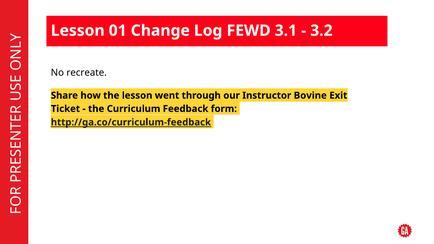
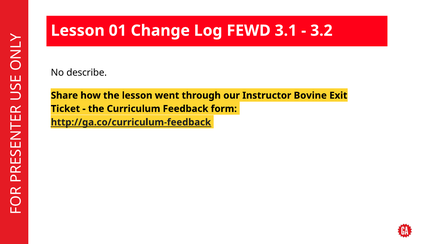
recreate: recreate -> describe (87, 73)
